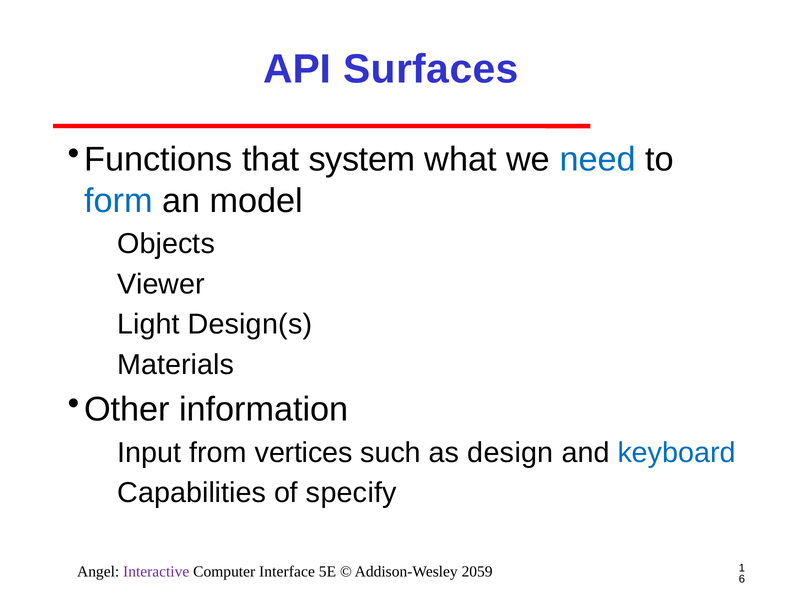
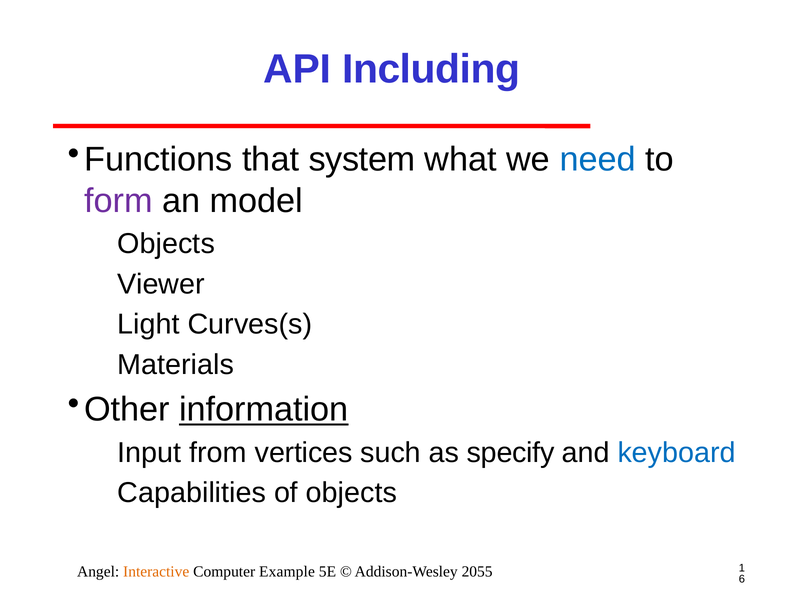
Surfaces: Surfaces -> Including (431, 69)
form colour: blue -> purple (119, 201)
Design(s: Design(s -> Curves(s (250, 324)
information underline: none -> present (264, 410)
design: design -> specify (511, 453)
specify: specify -> objects (351, 493)
Interactive colour: purple -> orange (156, 572)
Interface: Interface -> Example (287, 572)
2059: 2059 -> 2055 (477, 572)
